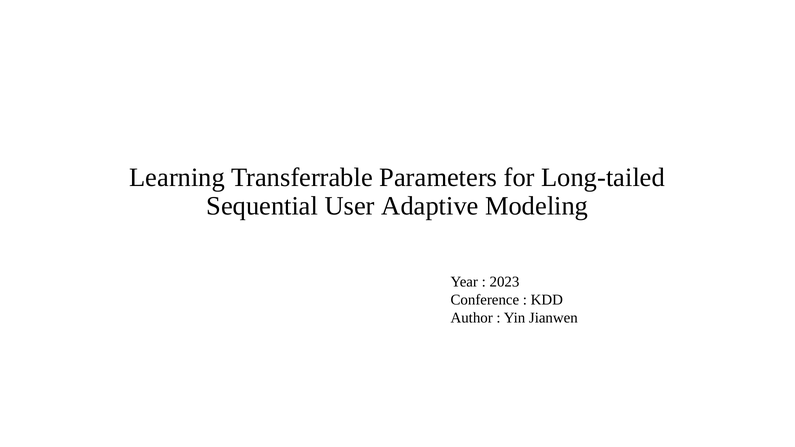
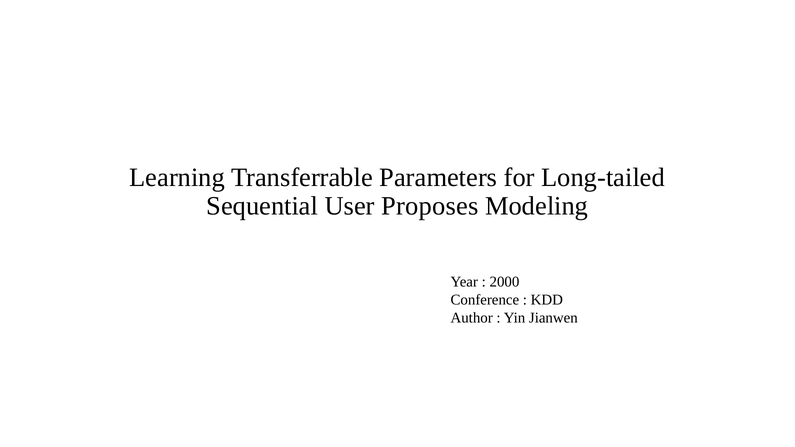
Adaptive: Adaptive -> Proposes (430, 206)
2023: 2023 -> 2000 (504, 282)
